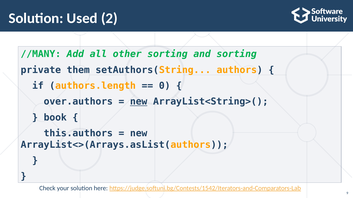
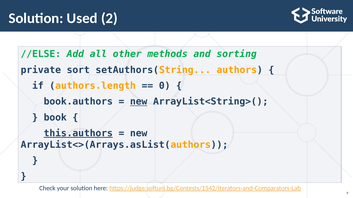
//MANY: //MANY -> //ELSE (41, 54)
other sorting: sorting -> methods (167, 54)
them: them -> sort (78, 70)
over.authors: over.authors -> book.authors (78, 102)
this.authors underline: none -> present (78, 134)
